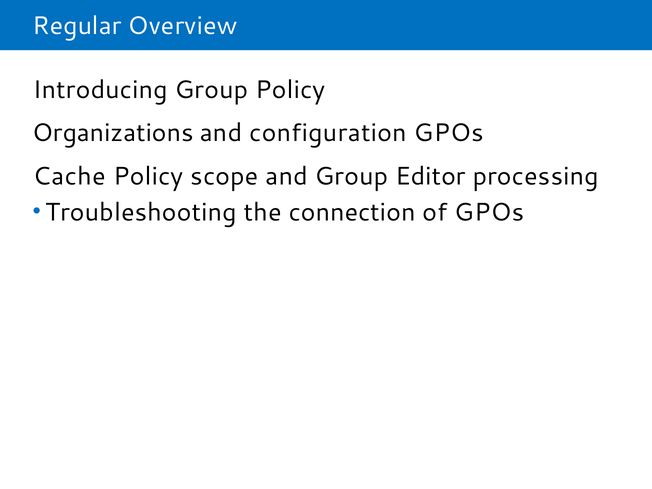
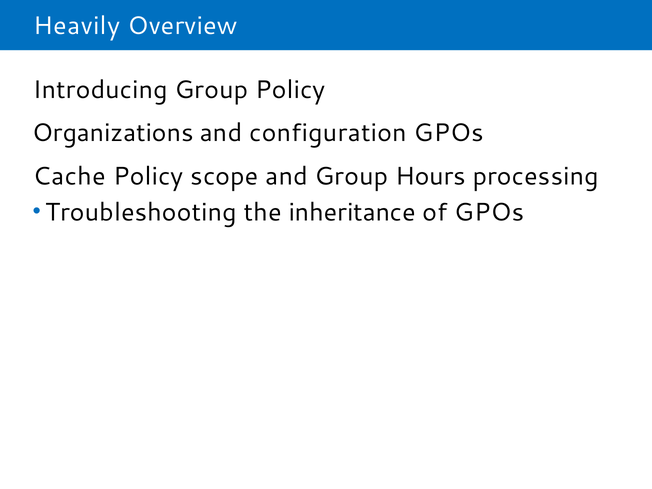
Regular: Regular -> Heavily (77, 26)
Editor: Editor -> Hours (431, 176)
connection: connection -> inheritance (352, 212)
